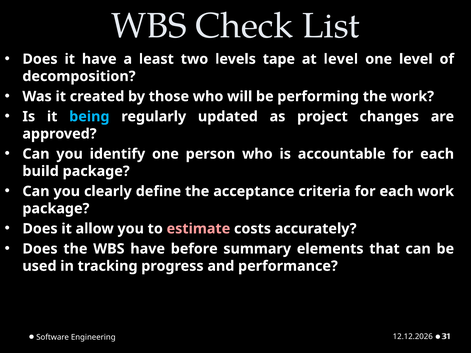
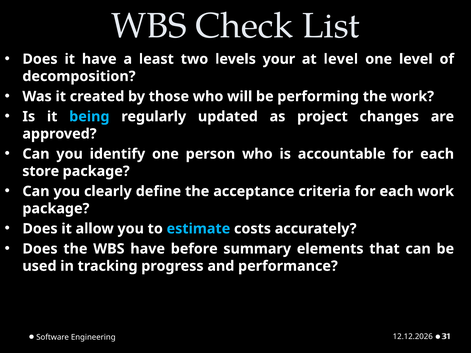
tape: tape -> your (279, 59)
build: build -> store (41, 171)
estimate colour: pink -> light blue (198, 229)
